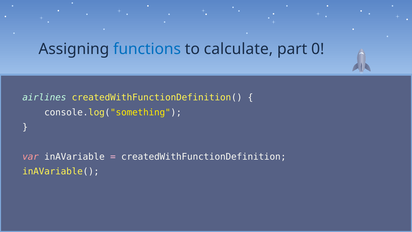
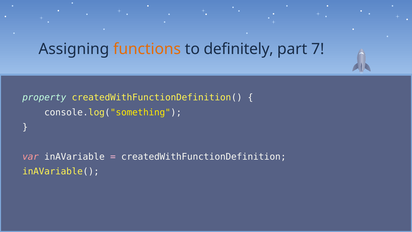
functions colour: blue -> orange (147, 49)
calculate: calculate -> definitely (239, 49)
0: 0 -> 7 (318, 49)
airlines: airlines -> property (44, 97)
